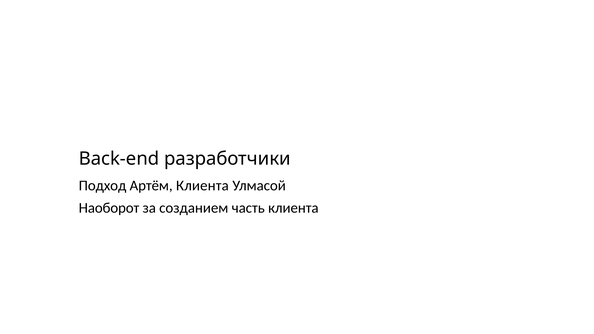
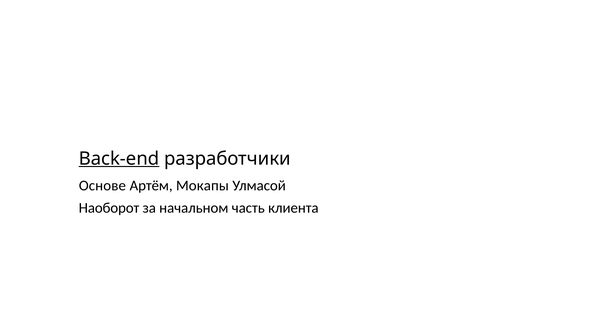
Back-end underline: none -> present (119, 159)
Подход: Подход -> Основе (102, 186)
Артём Клиента: Клиента -> Мокапы (202, 186)
созданием: созданием -> начальном (194, 208)
